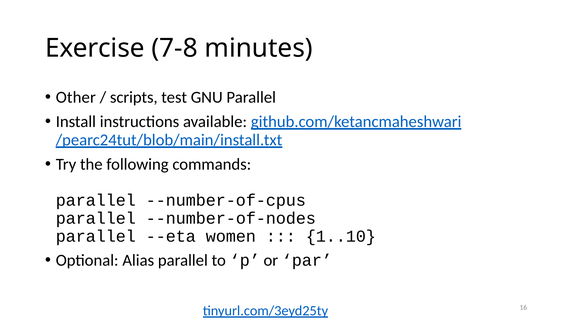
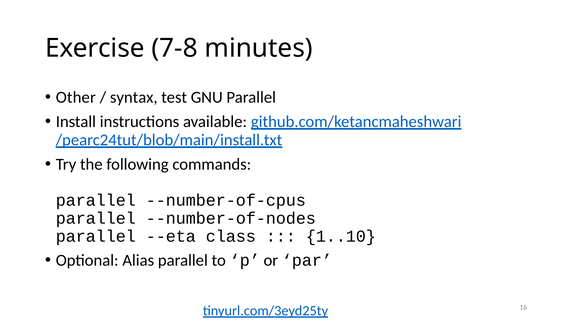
scripts: scripts -> syntax (134, 97)
women: women -> class (231, 236)
